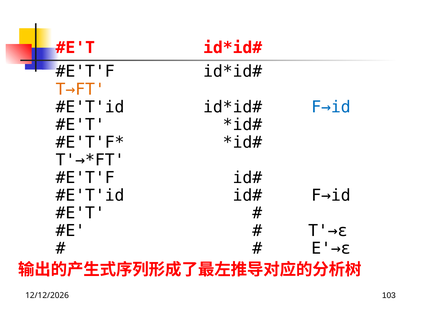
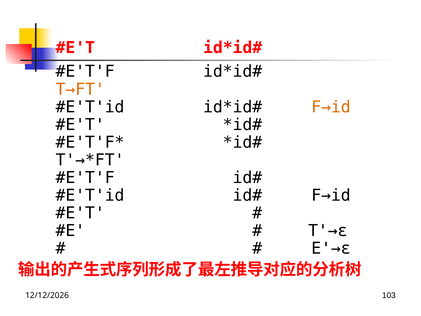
F→id colour: blue -> orange (331, 107)
